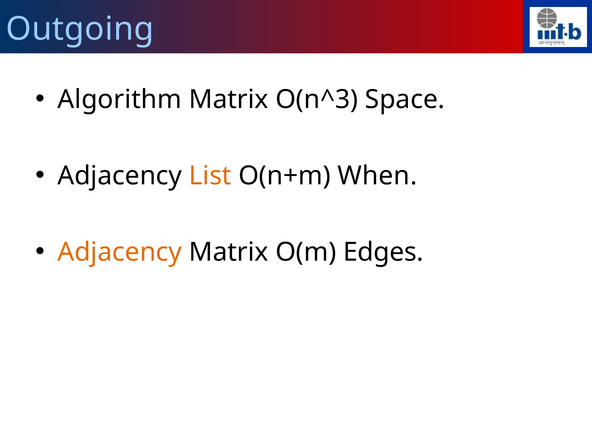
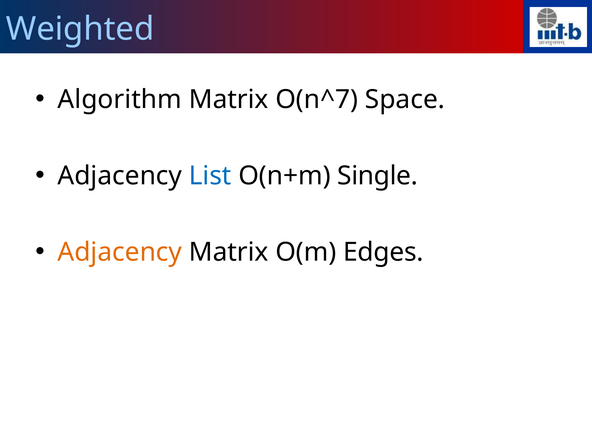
Outgoing: Outgoing -> Weighted (80, 29)
O(n^3: O(n^3 -> O(n^7 (317, 100)
List colour: orange -> blue (210, 176)
When: When -> Single (378, 176)
